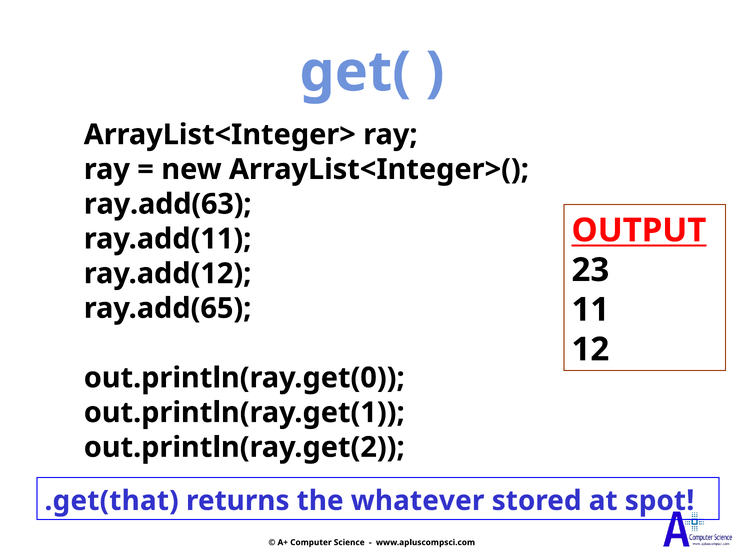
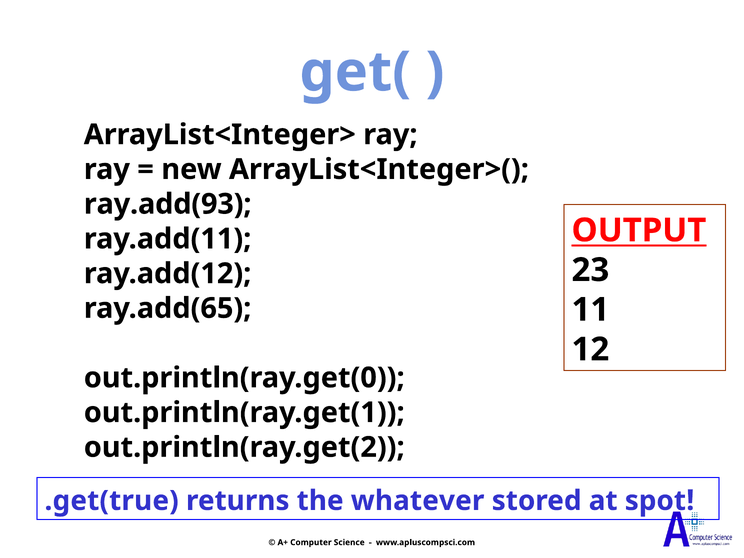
ray.add(63: ray.add(63 -> ray.add(93 (168, 204)
.get(that: .get(that -> .get(true (112, 501)
